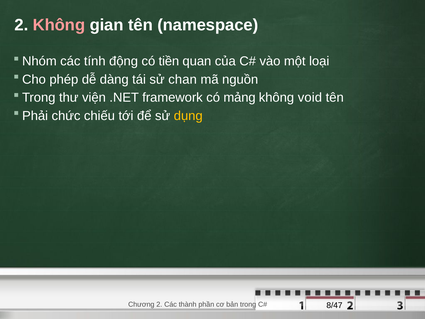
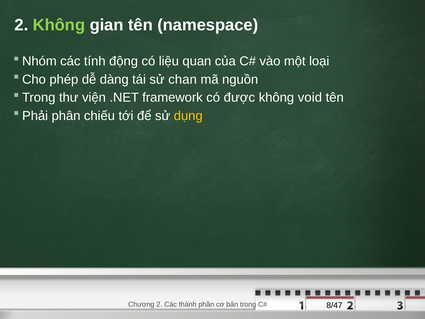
Không colour: pink -> light green (59, 25)
tiền: tiền -> liệu (169, 61)
mảng: mảng -> được (239, 98)
chức: chức -> phân (66, 116)
